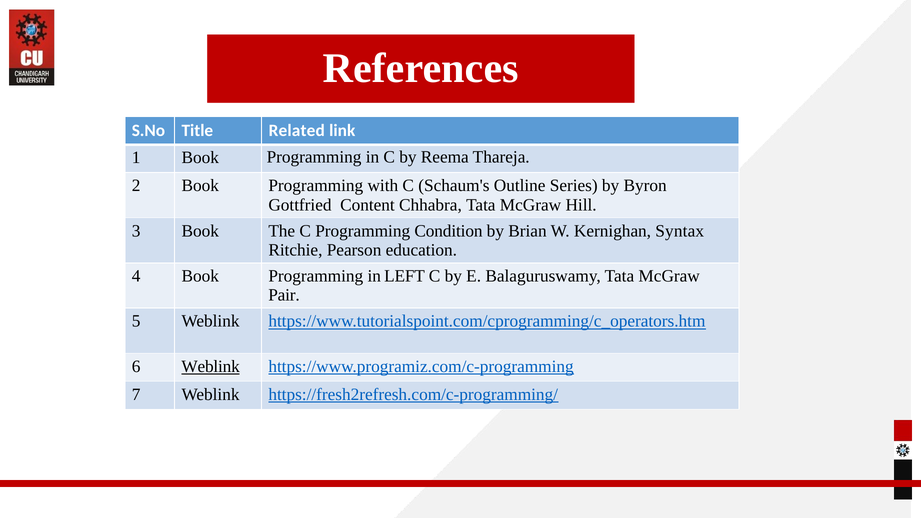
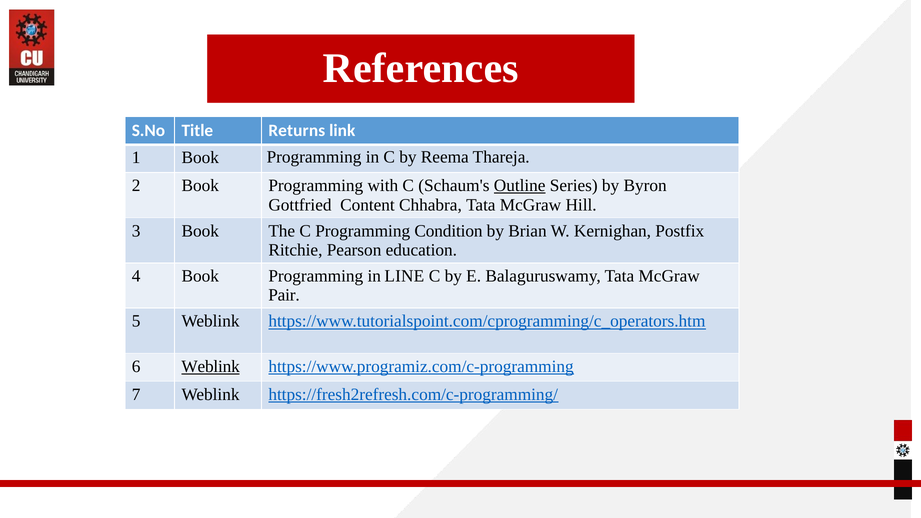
Related: Related -> Returns (297, 131)
Outline underline: none -> present (520, 186)
Syntax: Syntax -> Postfix (680, 231)
LEFT: LEFT -> LINE (404, 276)
